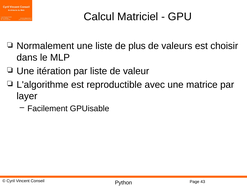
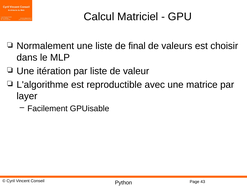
plus: plus -> final (137, 46)
